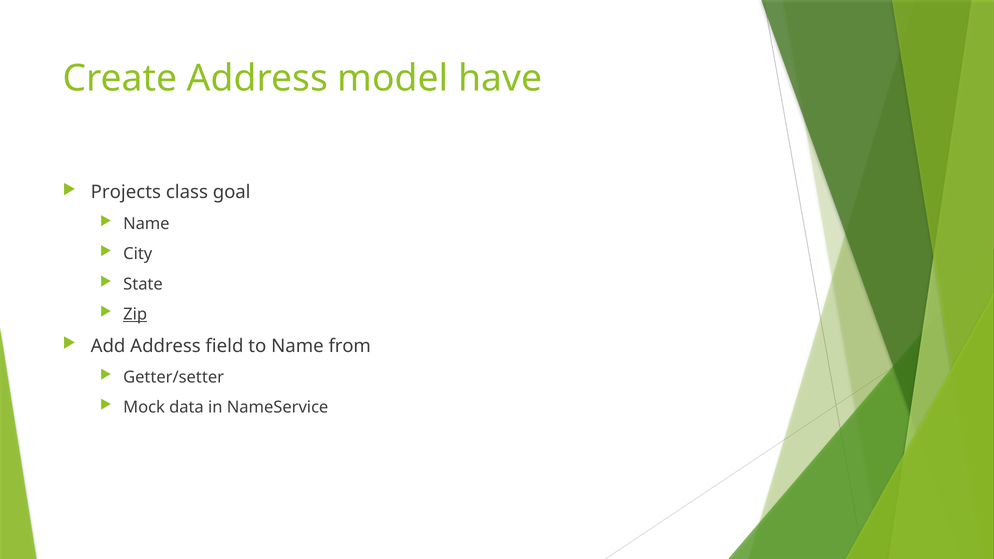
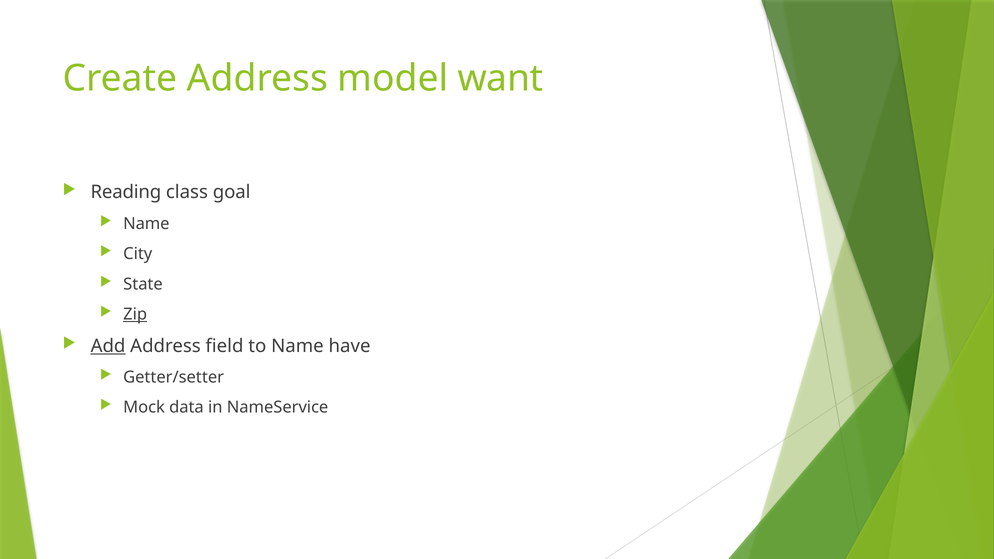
have: have -> want (500, 78)
Projects: Projects -> Reading (126, 192)
Add underline: none -> present (108, 346)
from: from -> have (350, 346)
